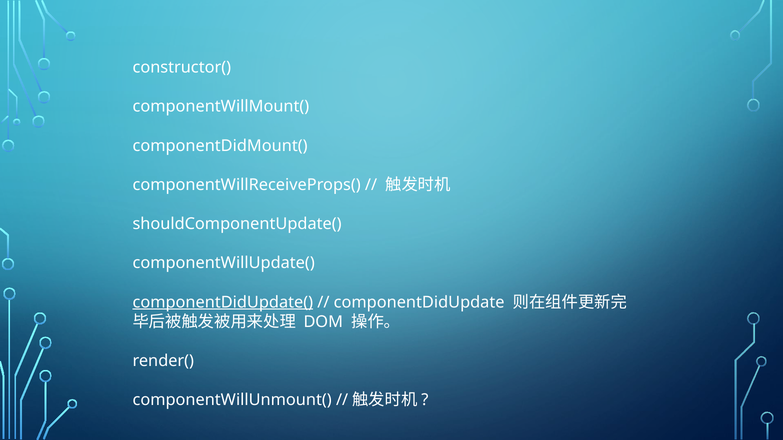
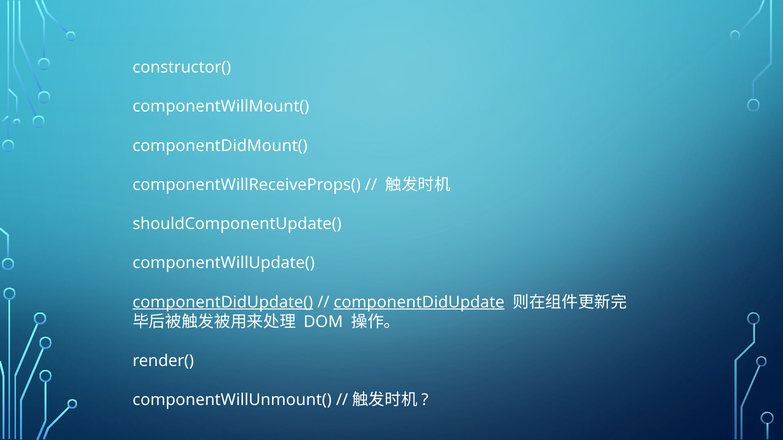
componentDidUpdate underline: none -> present (419, 302)
